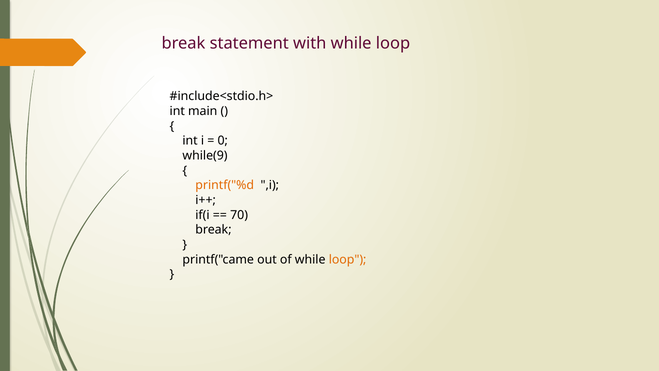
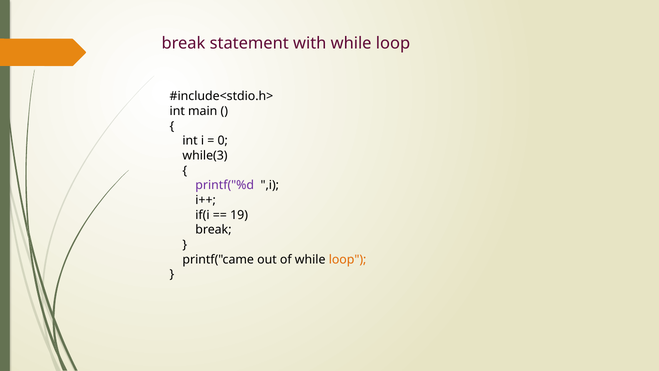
while(9: while(9 -> while(3 (205, 156)
printf("%d colour: orange -> purple (225, 185)
70: 70 -> 19 (239, 215)
